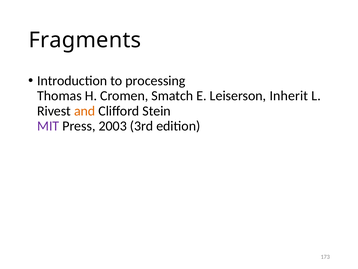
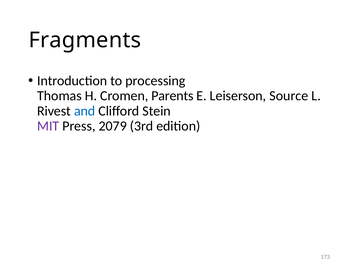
Smatch: Smatch -> Parents (172, 96)
Inherit: Inherit -> Source (289, 96)
and colour: orange -> blue (85, 111)
2003: 2003 -> 2079 (113, 126)
